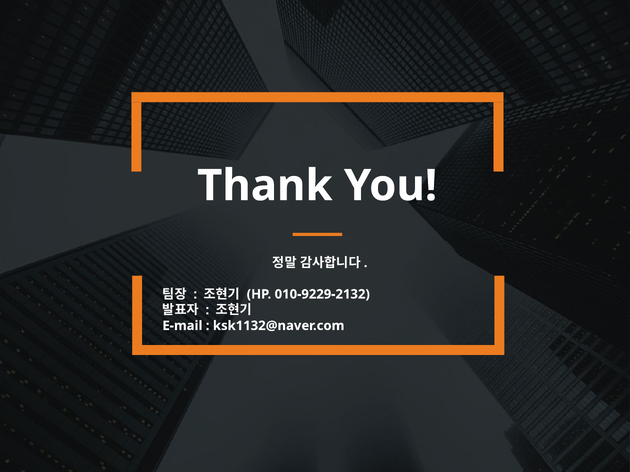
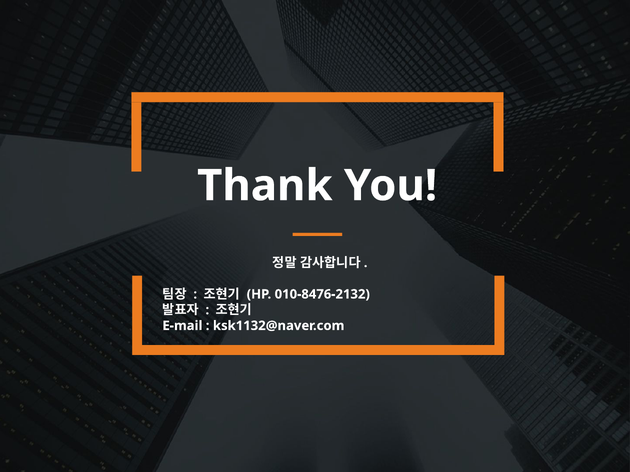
010-9229-2132: 010-9229-2132 -> 010-8476-2132 (322, 295)
